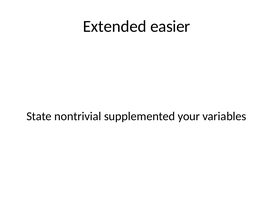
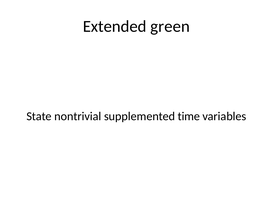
easier: easier -> green (170, 26)
your: your -> time (189, 116)
